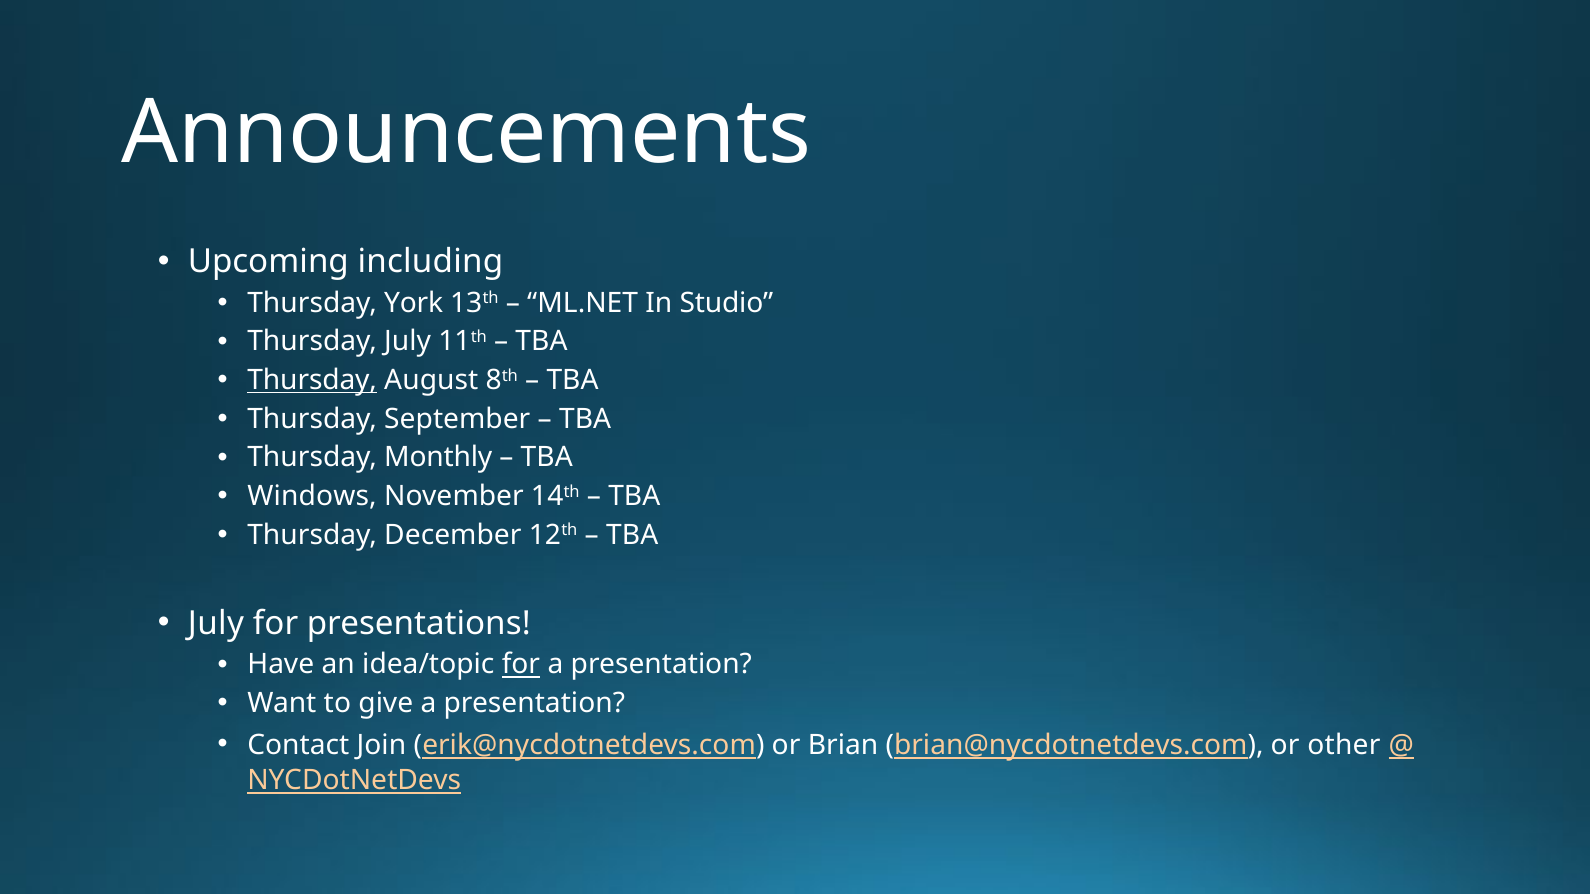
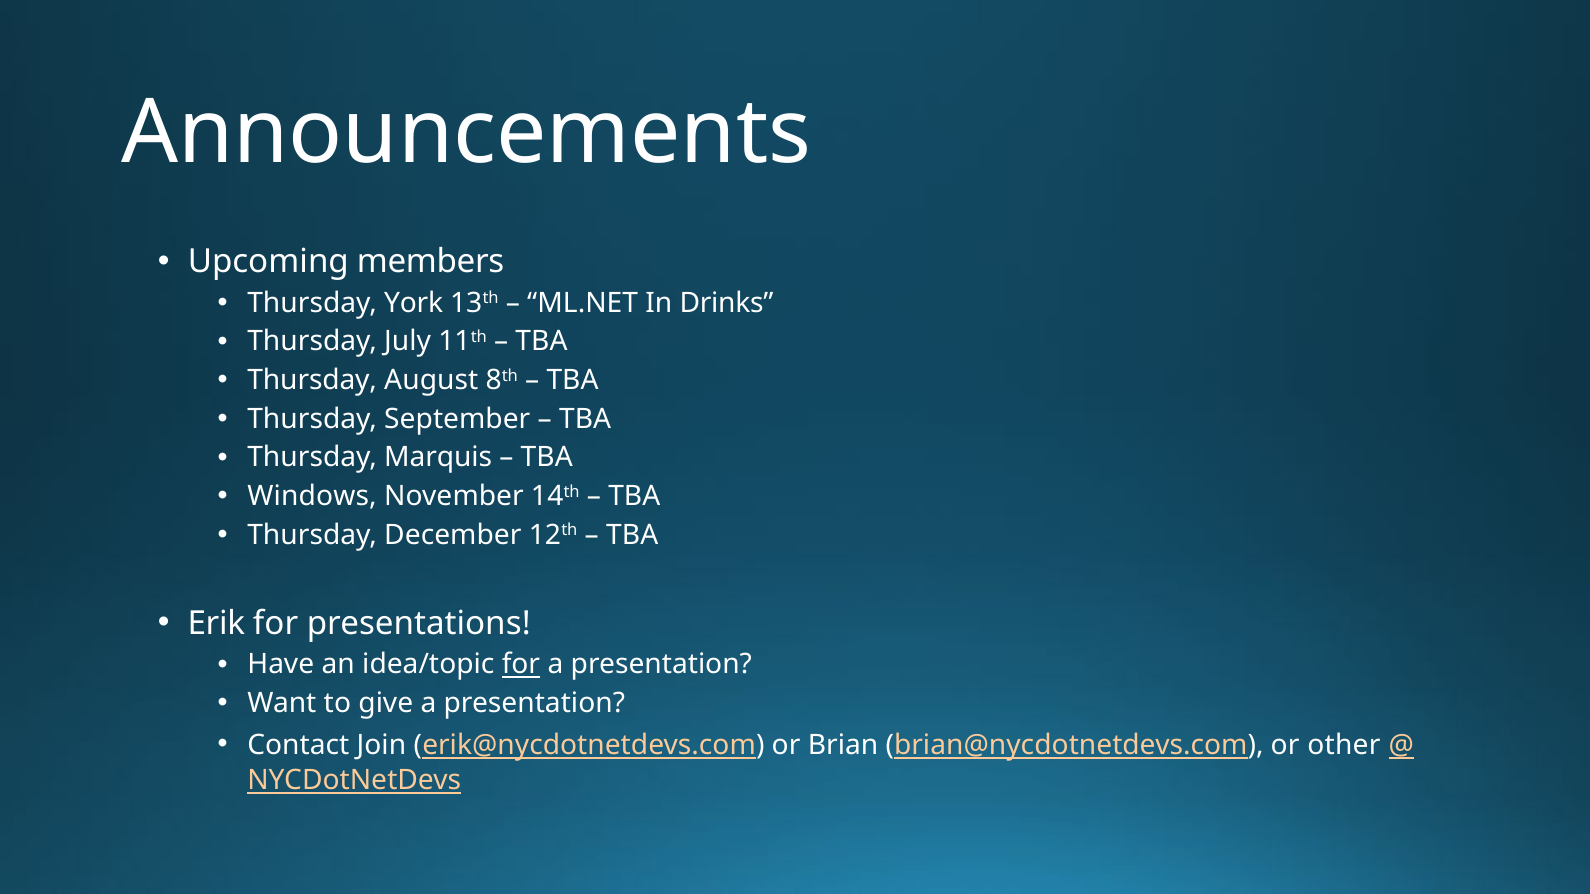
including: including -> members (431, 262)
Studio: Studio -> Drinks (726, 303)
Thursday underline: present -> none (312, 380)
Monthly: Monthly -> Marquis (438, 458)
July: July -> Erik (216, 624)
